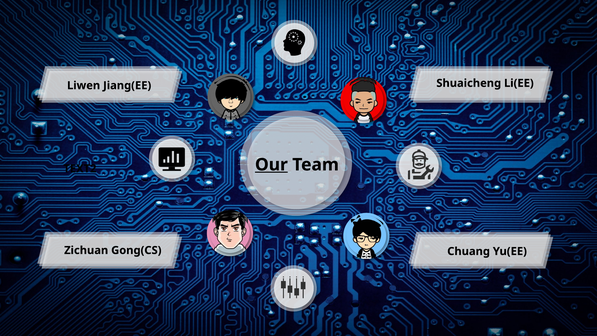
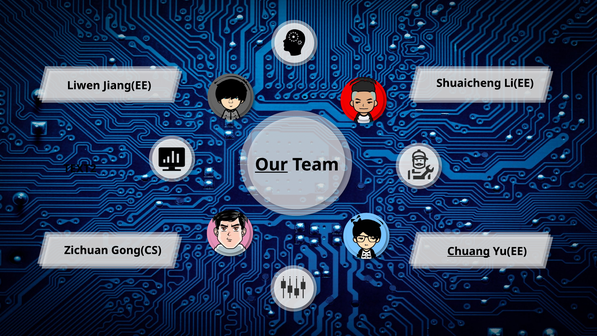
Chuang underline: none -> present (469, 251)
